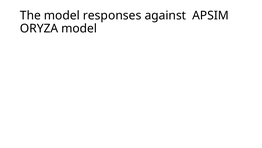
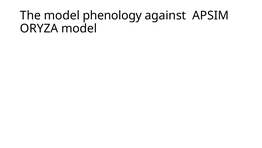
responses: responses -> phenology (112, 16)
